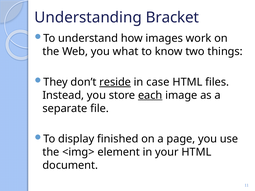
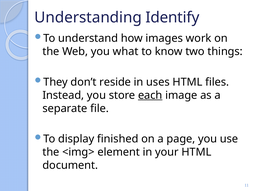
Bracket: Bracket -> Identify (172, 17)
reside underline: present -> none (115, 82)
case: case -> uses (158, 82)
